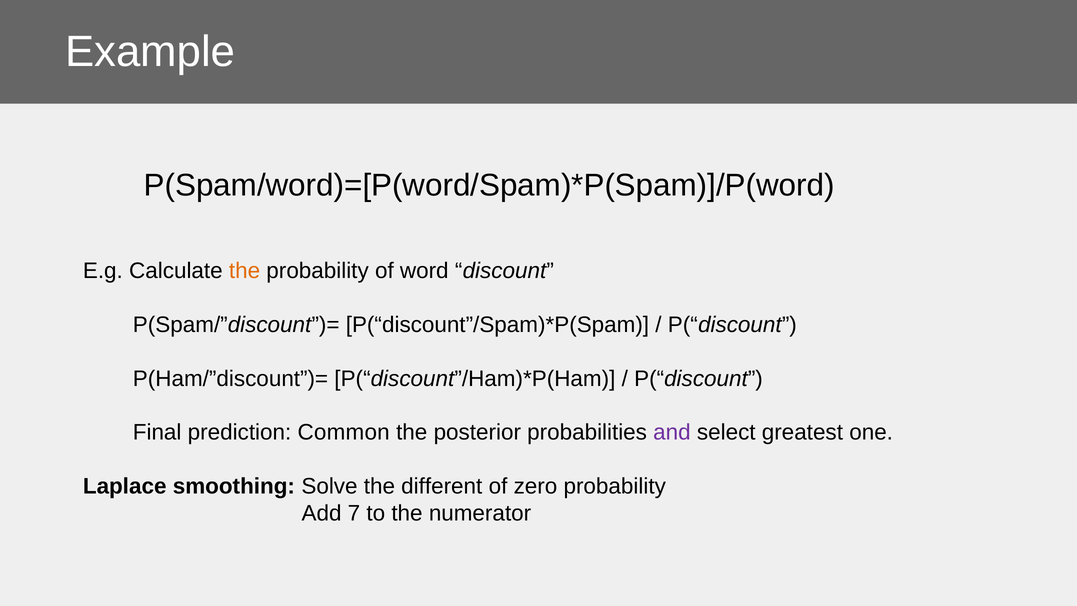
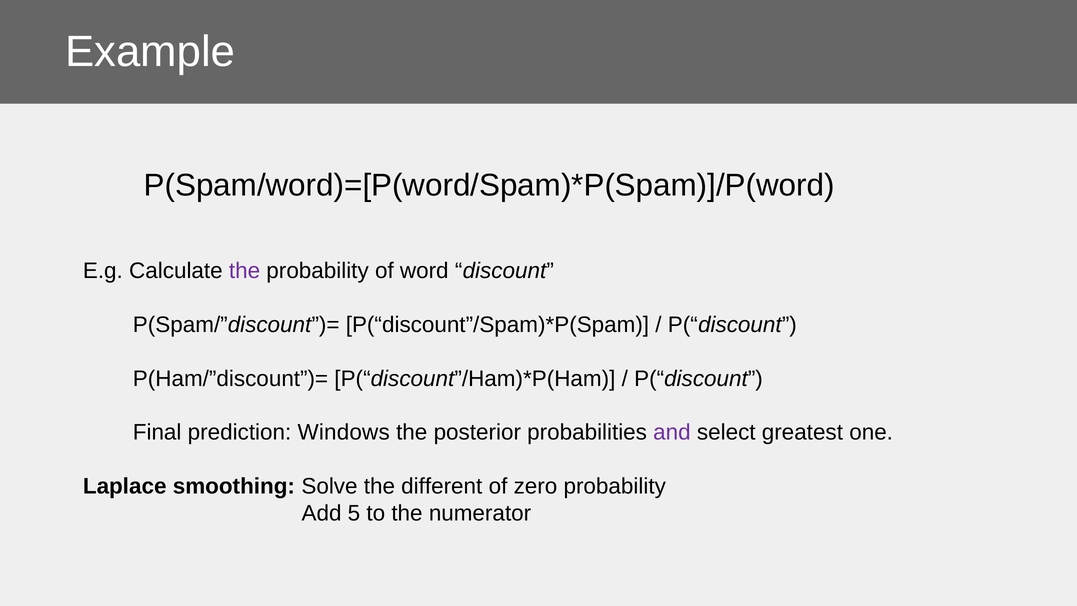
the colour: orange -> purple (245, 271)
Common: Common -> Windows (344, 432)
7: 7 -> 5 (354, 513)
